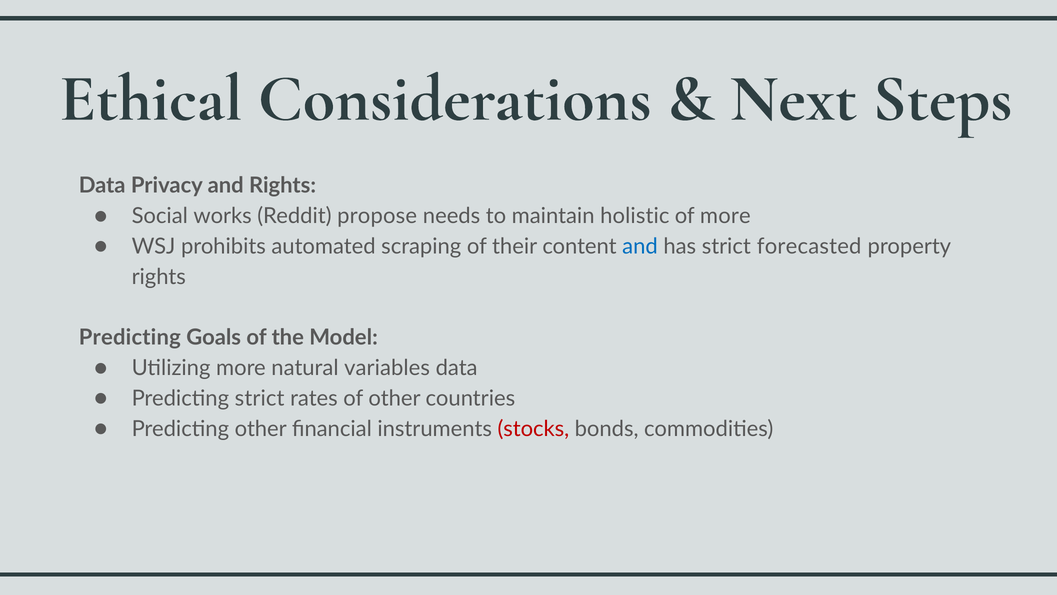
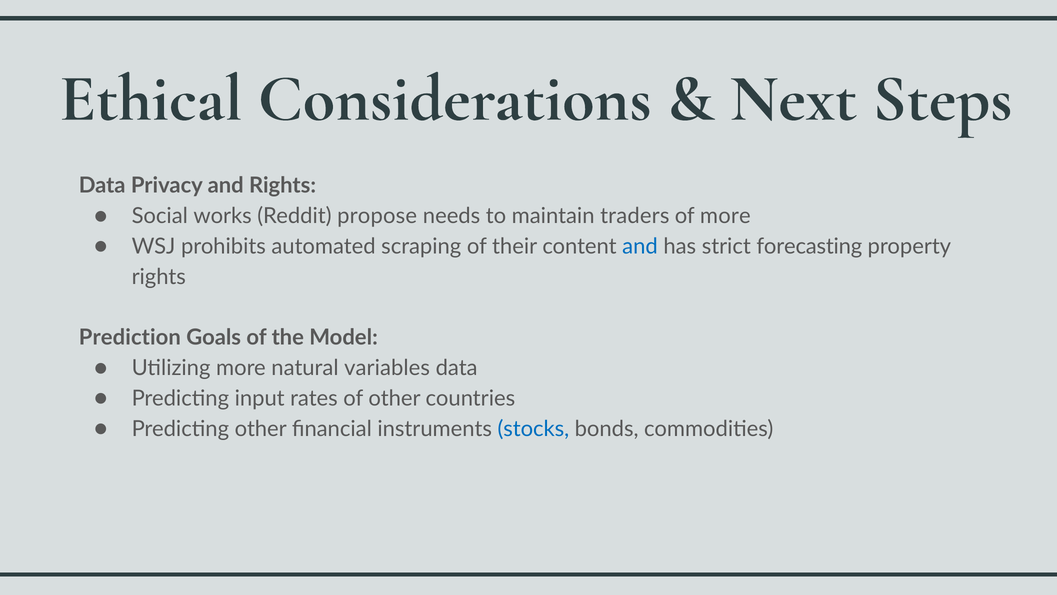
holistic: holistic -> traders (635, 216)
forecasted: forecasted -> forecasting (809, 246)
Predicting: Predicting -> Prediction (130, 337)
Predicting strict: strict -> input (260, 398)
stocks colour: red -> blue (533, 429)
